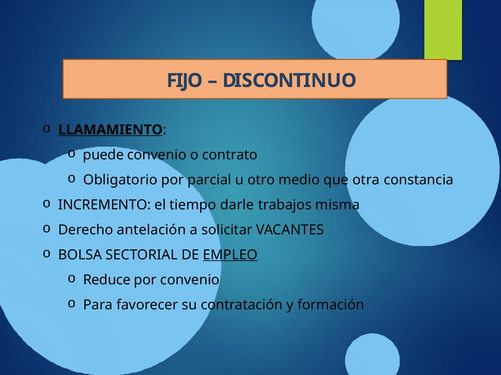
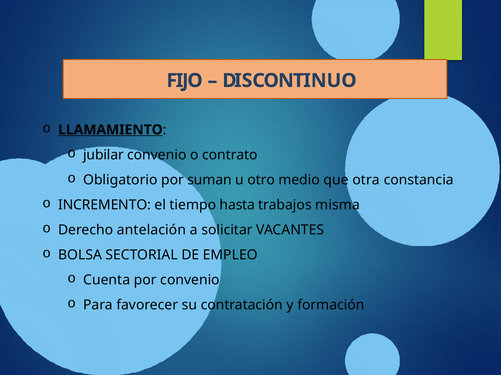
puede: puede -> jubilar (103, 155)
parcial: parcial -> suman (210, 180)
darle: darle -> hasta (237, 205)
EMPLEO underline: present -> none (230, 255)
Reduce: Reduce -> Cuenta (107, 280)
